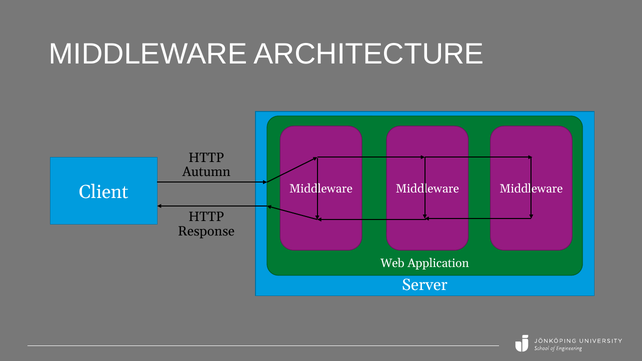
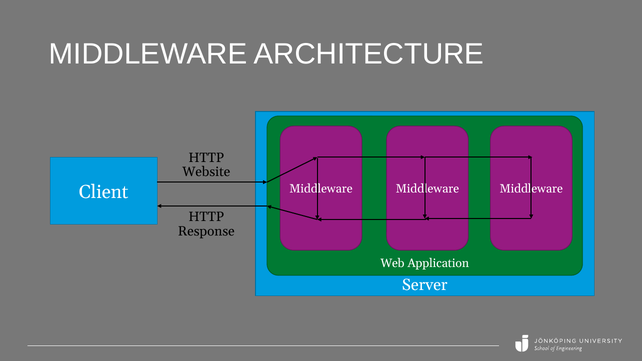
Autumn: Autumn -> Website (206, 172)
